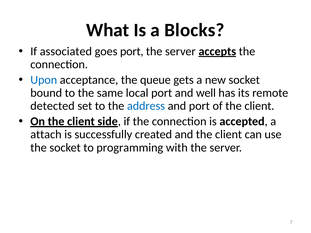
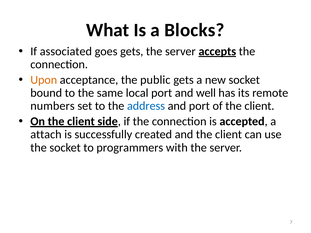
goes port: port -> gets (132, 51)
Upon colour: blue -> orange (44, 80)
queue: queue -> public (155, 80)
detected: detected -> numbers (52, 106)
programming: programming -> programmers (130, 148)
